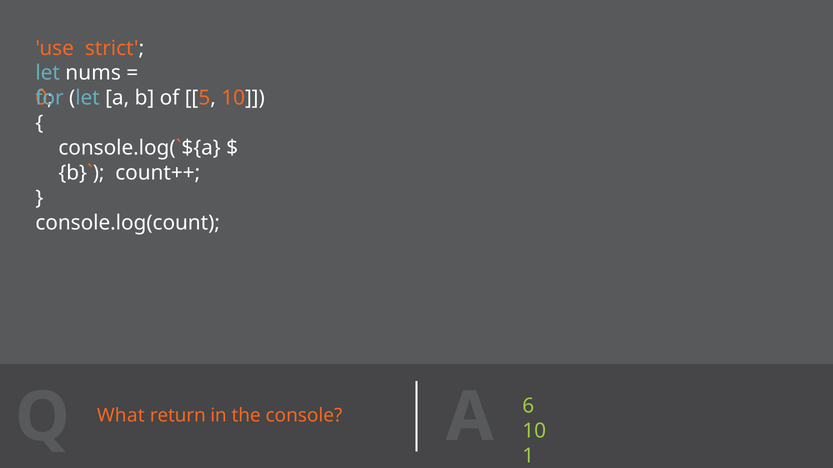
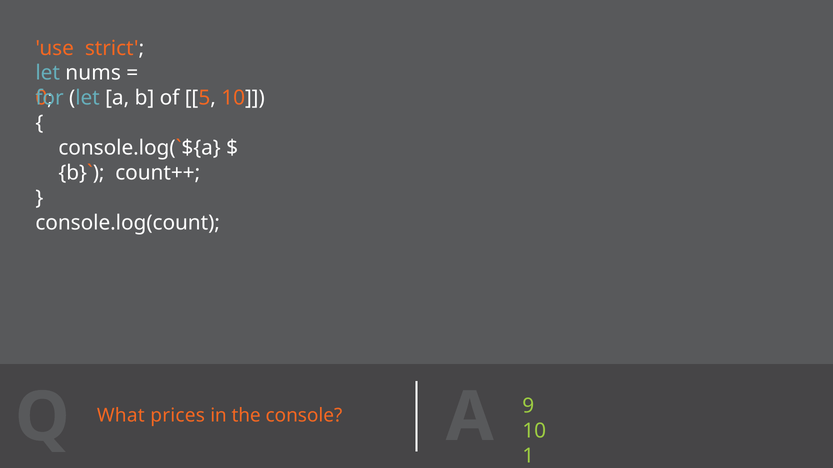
return: return -> prices (178, 416)
6: 6 -> 9 (528, 406)
